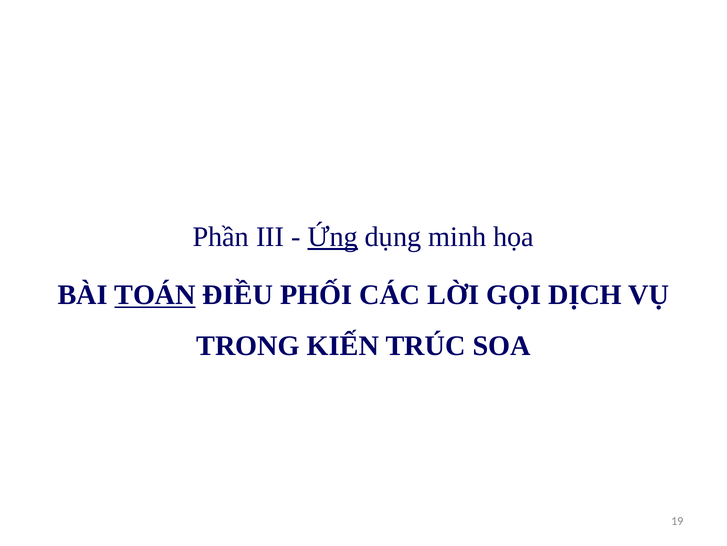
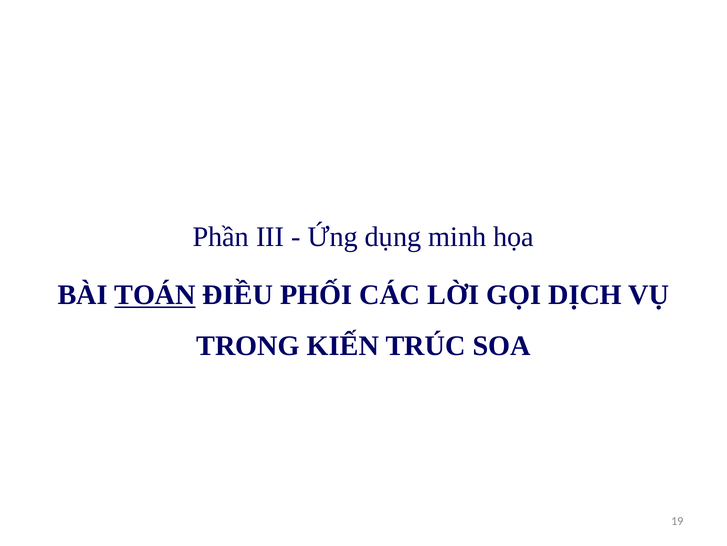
Ứng underline: present -> none (333, 237)
